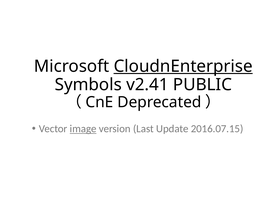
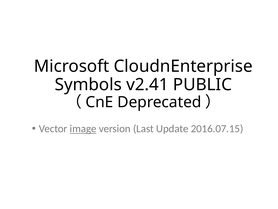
CloudnEnterprise underline: present -> none (183, 66)
